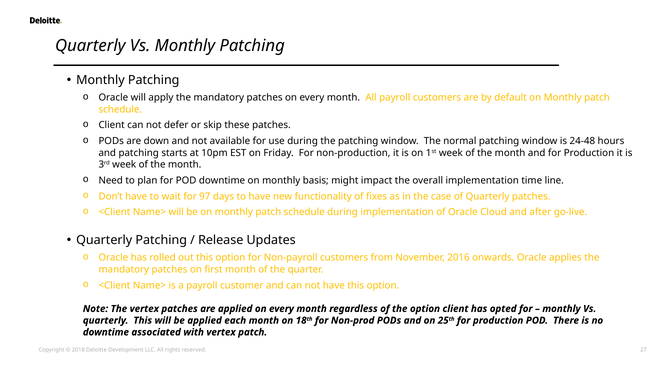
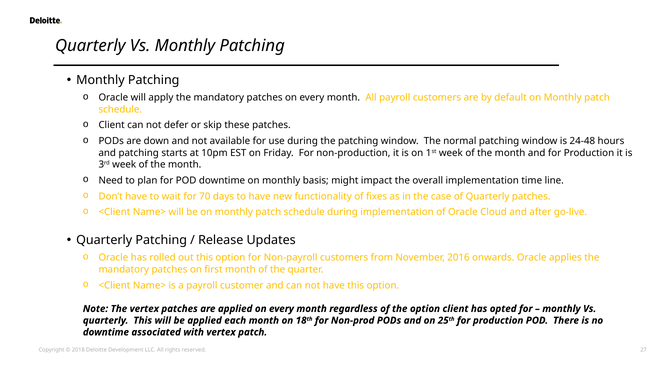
97: 97 -> 70 (205, 196)
